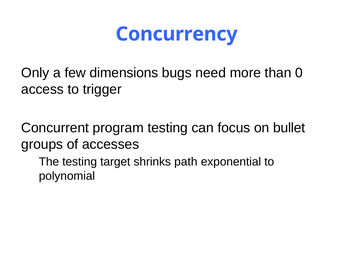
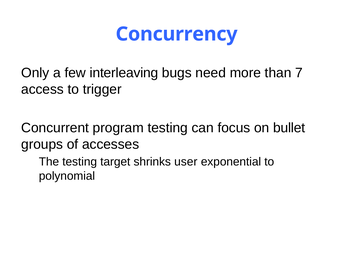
dimensions: dimensions -> interleaving (124, 73)
0: 0 -> 7 (299, 73)
path: path -> user (186, 162)
